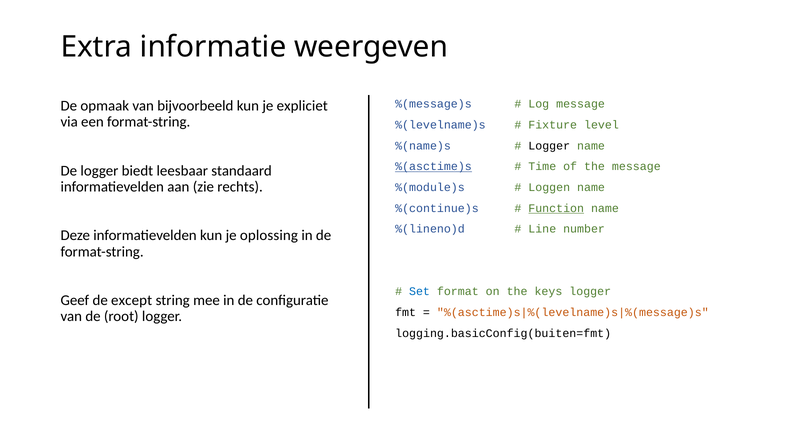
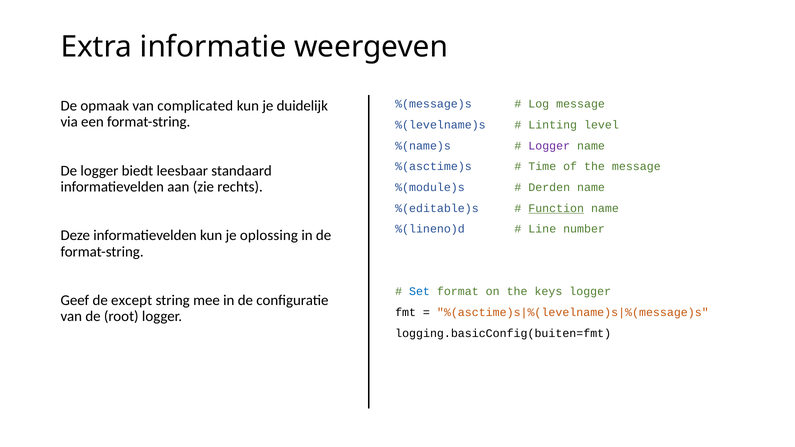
bijvoorbeeld: bijvoorbeeld -> complicated (195, 106)
expliciet: expliciet -> duidelijk (302, 106)
Fixture: Fixture -> Linting (553, 125)
Logger colour: black -> purple (549, 146)
%(asctime)s underline: present -> none (433, 167)
Loggen: Loggen -> Derden (549, 188)
%(continue)s: %(continue)s -> %(editable)s (437, 208)
